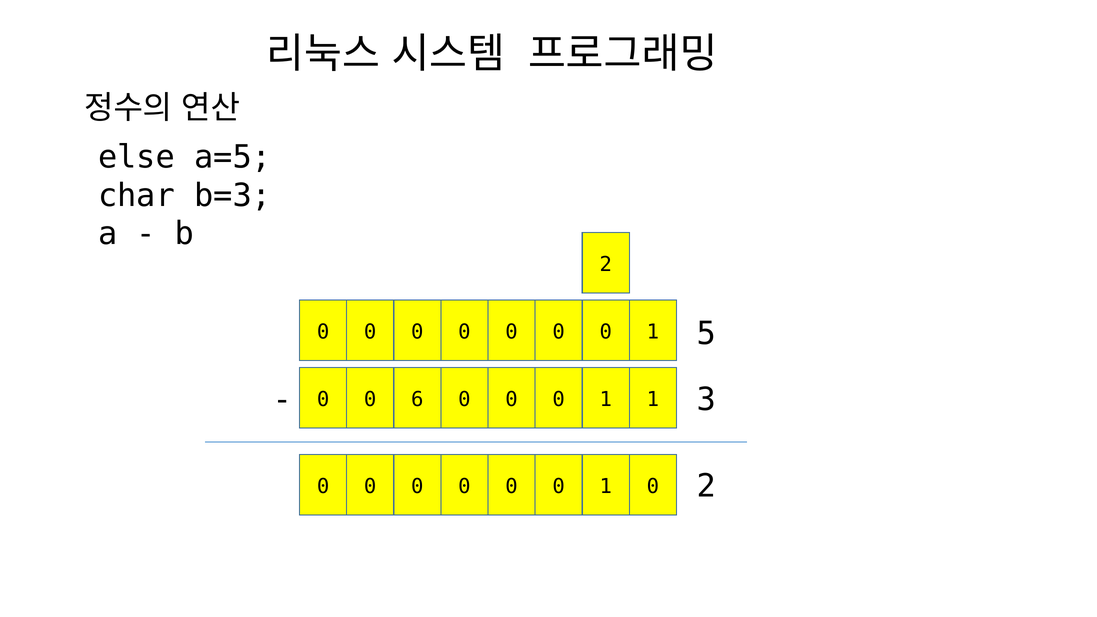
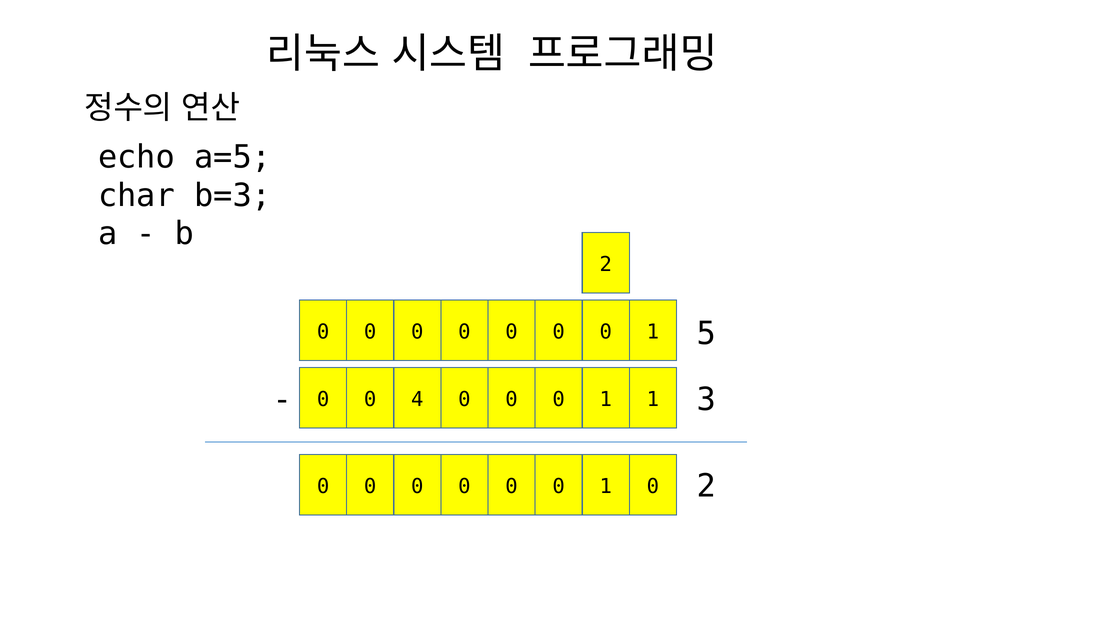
else: else -> echo (137, 157)
6: 6 -> 4 (417, 399)
